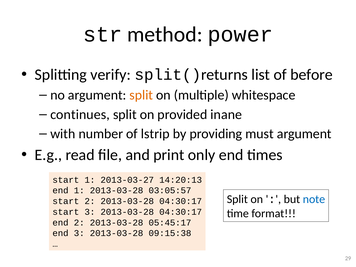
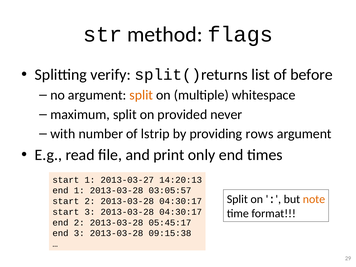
power: power -> flags (240, 34)
continues: continues -> maximum (80, 114)
inane: inane -> never (226, 114)
must: must -> rows (260, 134)
note colour: blue -> orange (314, 199)
